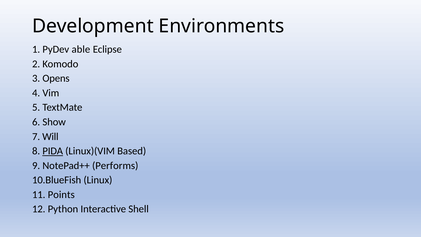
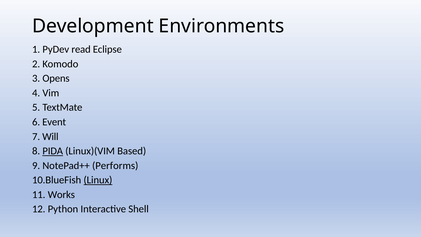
able: able -> read (81, 49)
Show: Show -> Event (54, 122)
Linux underline: none -> present (98, 180)
Points: Points -> Works (61, 194)
